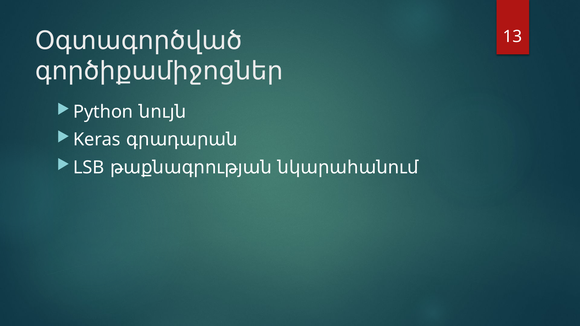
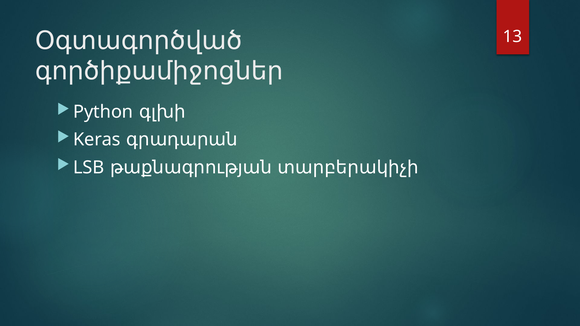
նույն: նույն -> գլխի (162, 112)
նկարահանում: նկարահանում -> տարբերակիչի (348, 168)
